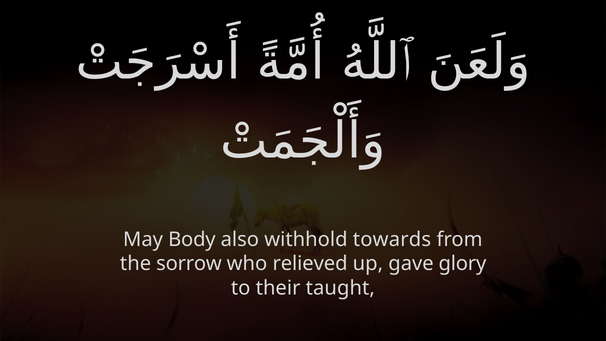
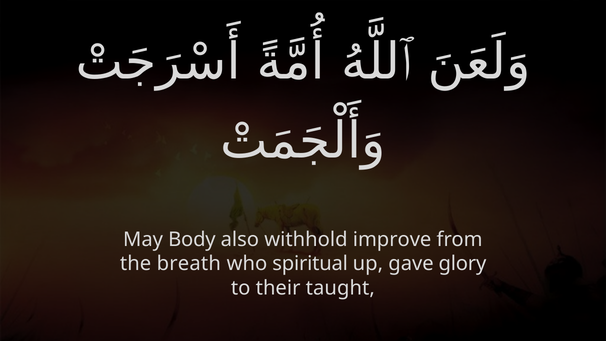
towards: towards -> improve (392, 239)
sorrow: sorrow -> breath (189, 264)
relieved: relieved -> spiritual (310, 264)
